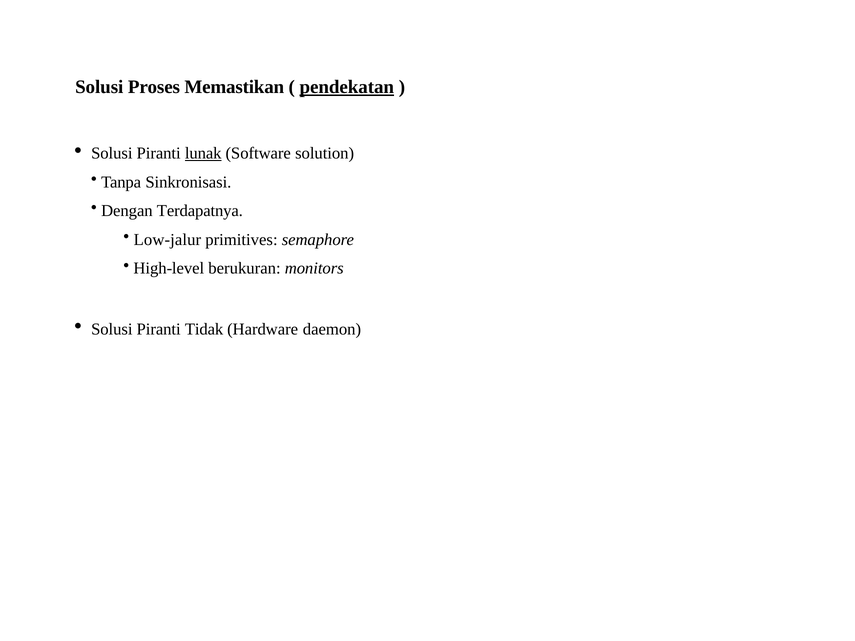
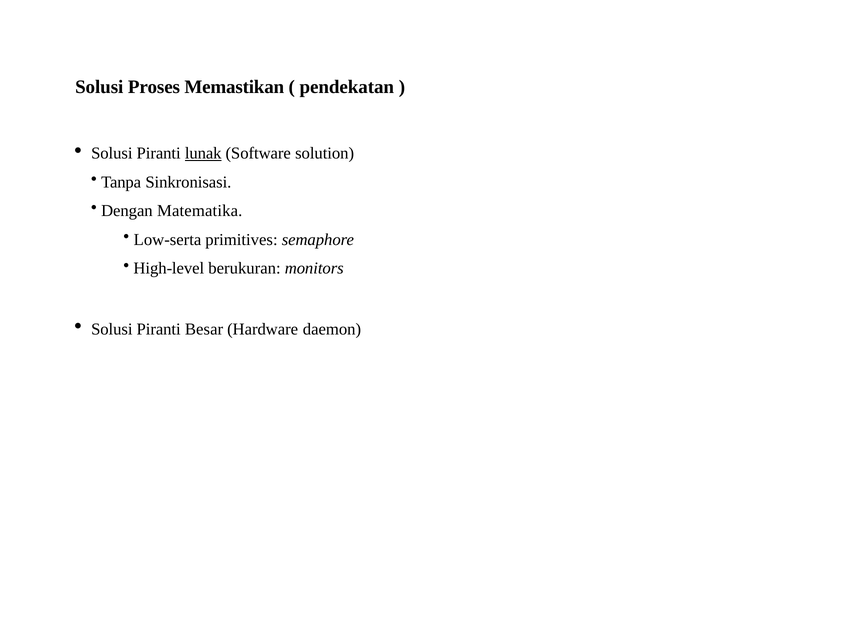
pendekatan underline: present -> none (347, 87)
Terdapatnya: Terdapatnya -> Matematika (200, 211)
Low-jalur: Low-jalur -> Low-serta (167, 240)
Tidak: Tidak -> Besar (204, 329)
